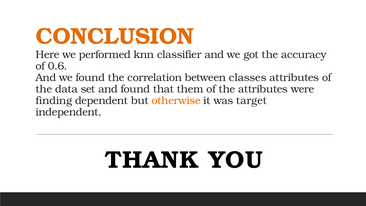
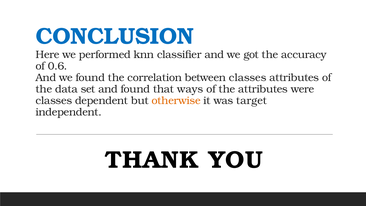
CONCLUSION colour: orange -> blue (115, 36)
them: them -> ways (190, 89)
finding: finding -> classes (54, 101)
